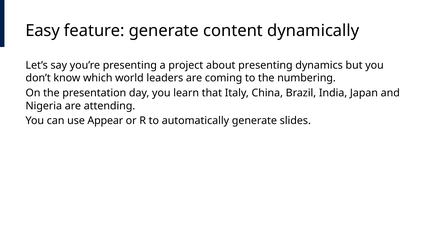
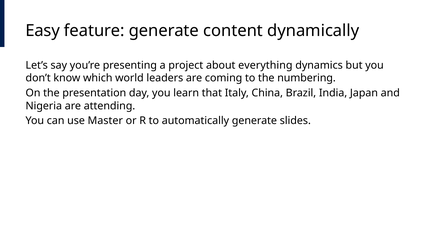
about presenting: presenting -> everything (265, 65)
Appear: Appear -> Master (105, 121)
